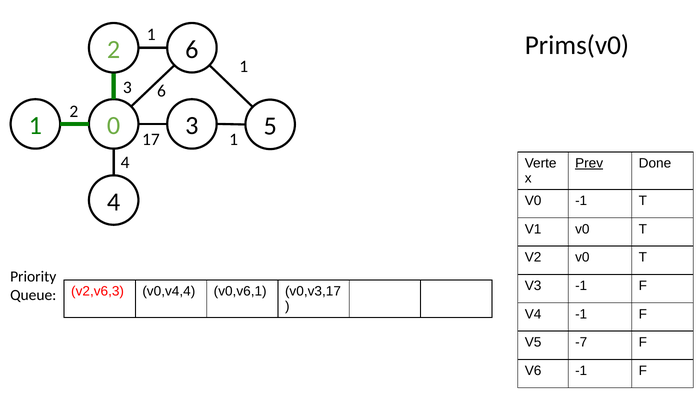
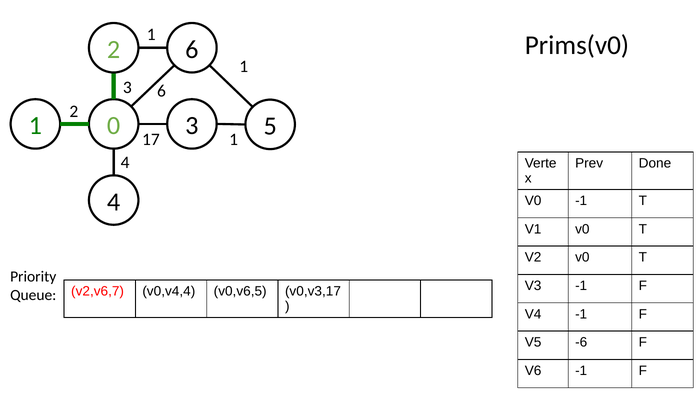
Prev underline: present -> none (589, 163)
v2,v6,3: v2,v6,3 -> v2,v6,7 (98, 291)
v0,v6,1: v0,v6,1 -> v0,v6,5 (240, 291)
-7: -7 -> -6 (581, 343)
